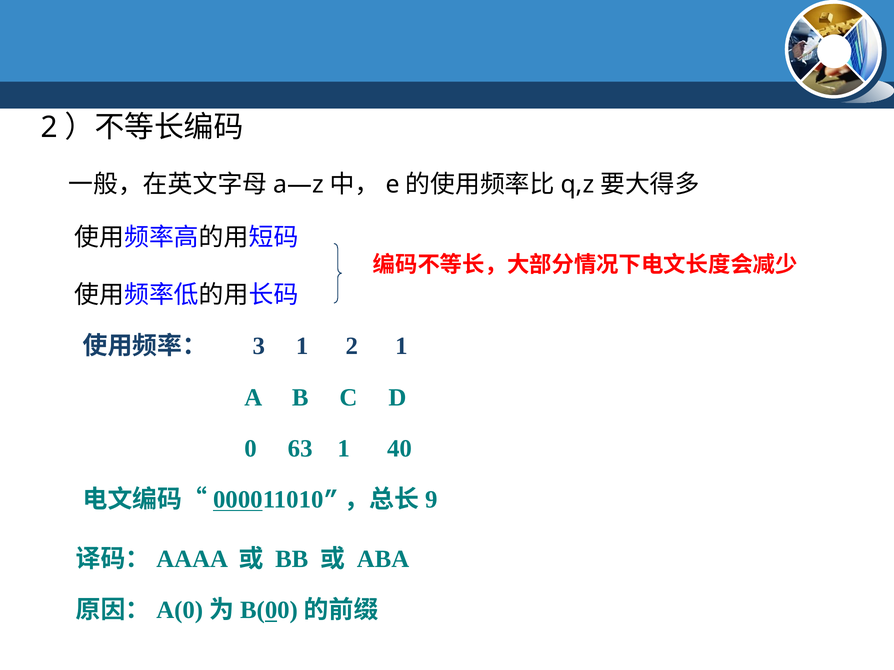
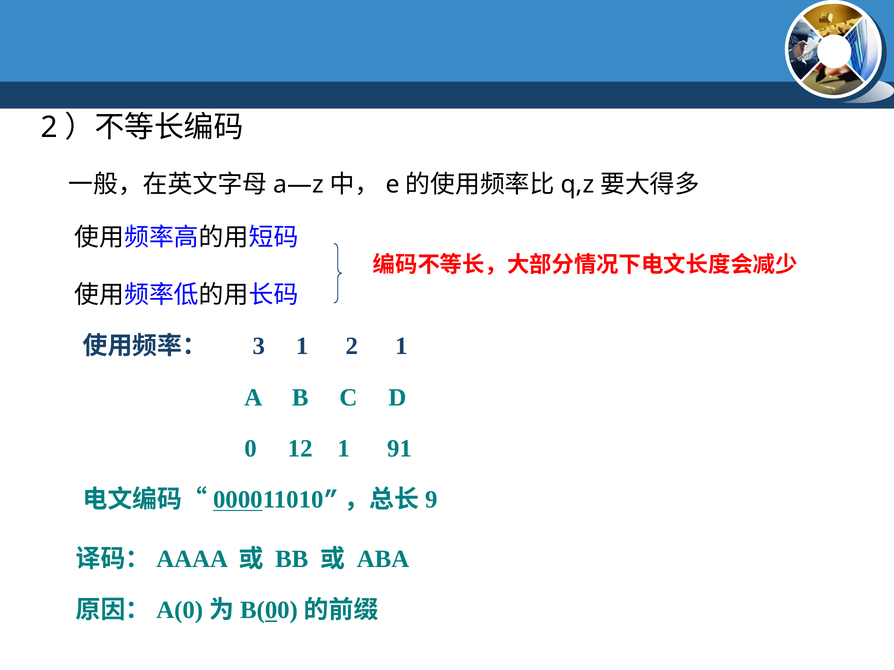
63: 63 -> 12 (300, 449)
40: 40 -> 91 (399, 449)
